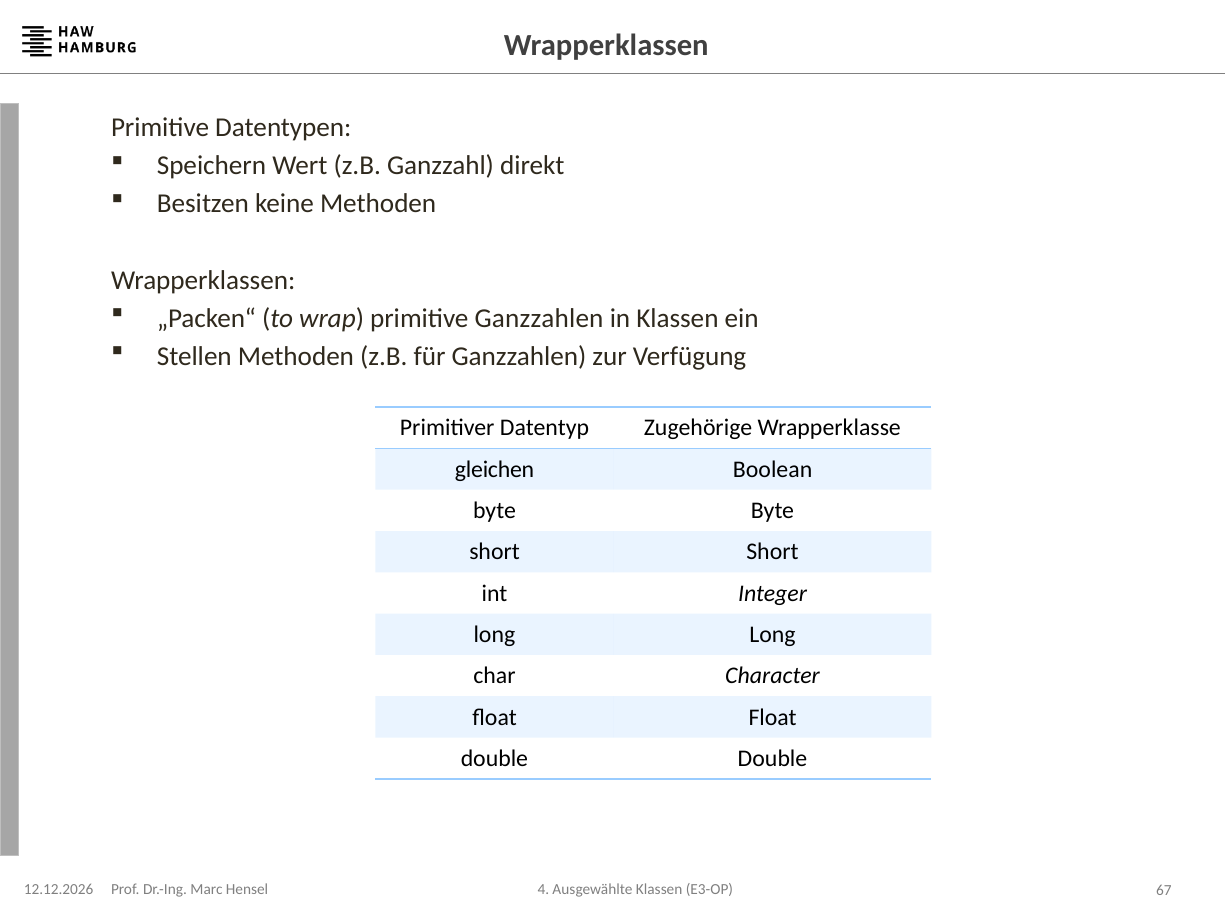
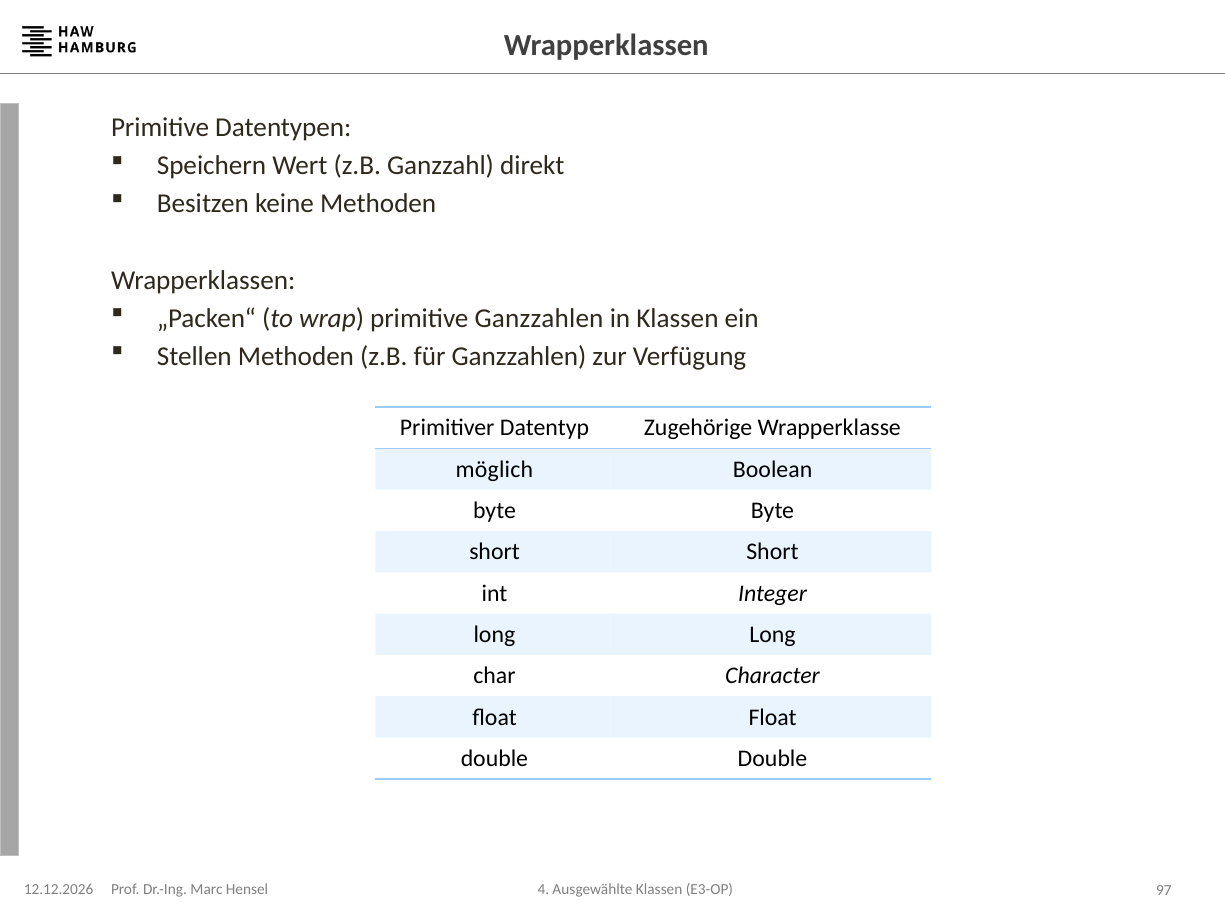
gleichen: gleichen -> möglich (494, 469)
67: 67 -> 97 (1164, 890)
